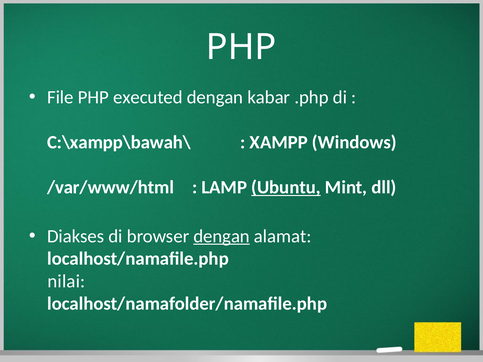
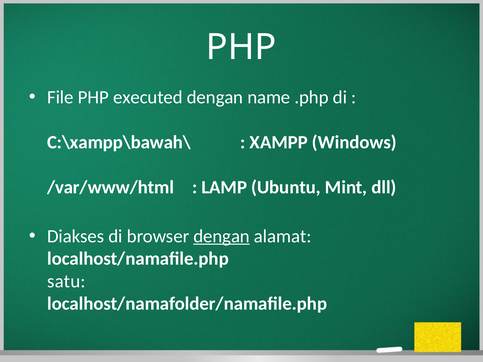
kabar: kabar -> name (269, 97)
Ubuntu underline: present -> none (286, 187)
nilai: nilai -> satu (66, 281)
